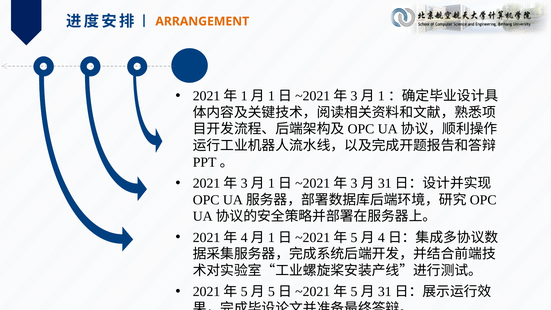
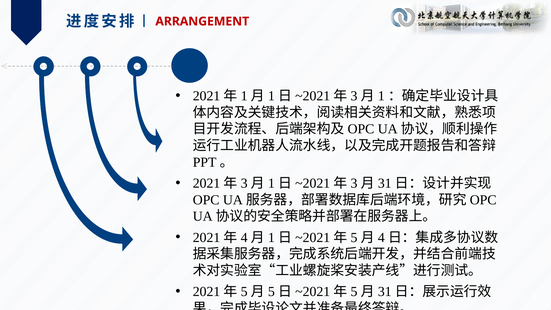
ARRANGEMENT colour: orange -> red (202, 21)
